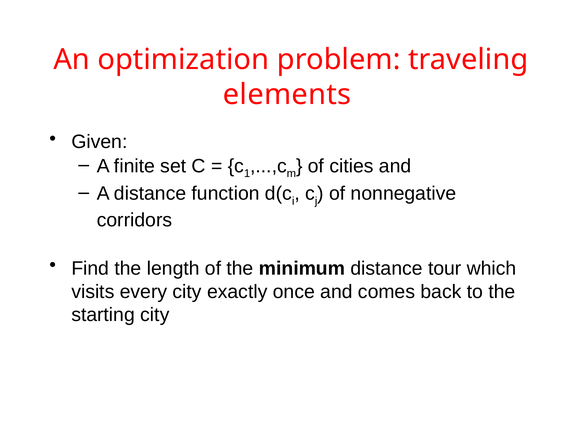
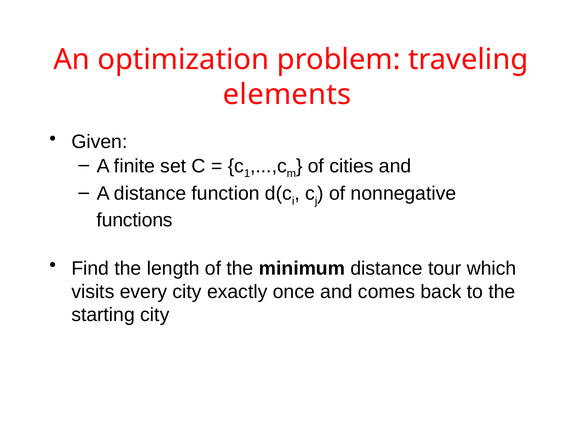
corridors: corridors -> functions (135, 220)
